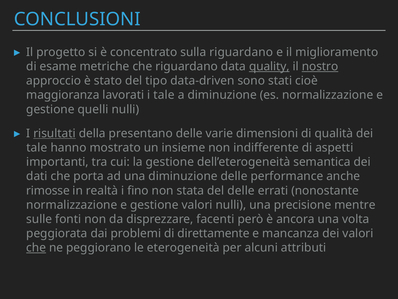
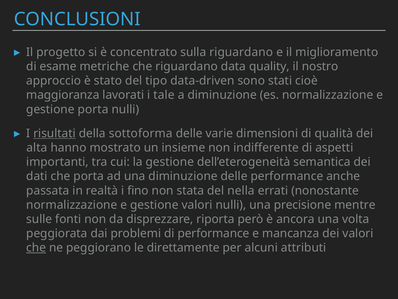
quality underline: present -> none (269, 66)
nostro underline: present -> none (320, 66)
gestione quelli: quelli -> porta (93, 109)
presentano: presentano -> sottoforma (141, 133)
tale: tale -> alta (37, 147)
rimosse: rimosse -> passata (48, 190)
del delle: delle -> nella (241, 190)
facenti: facenti -> riporta (215, 219)
di direttamente: direttamente -> performance (213, 233)
eterogeneità: eterogeneità -> direttamente (183, 247)
